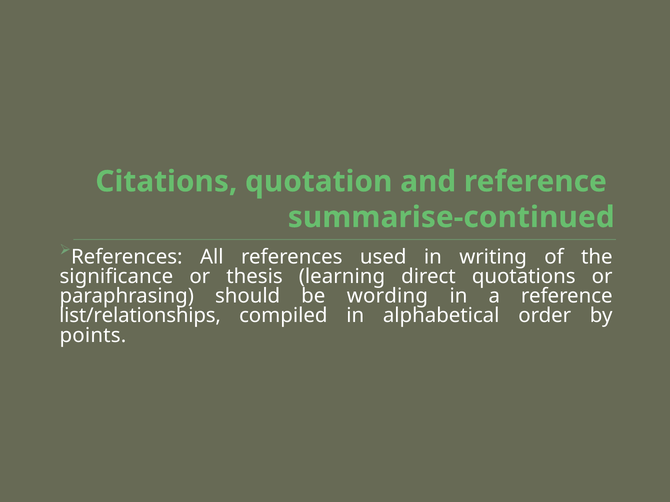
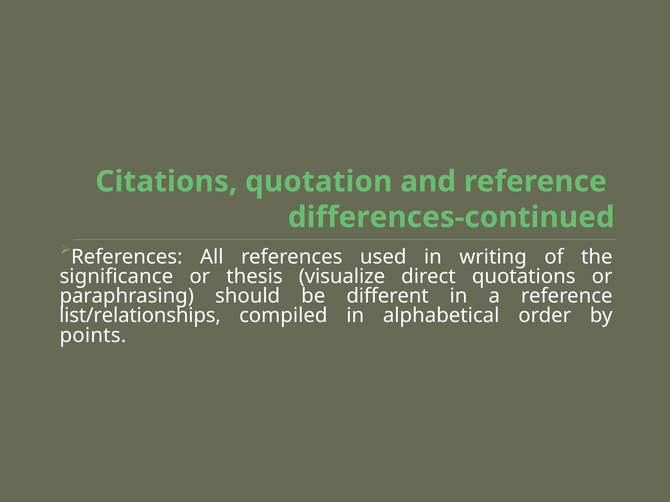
summarise-continued: summarise-continued -> differences-continued (451, 217)
learning: learning -> visualize (342, 277)
wording: wording -> different (388, 296)
